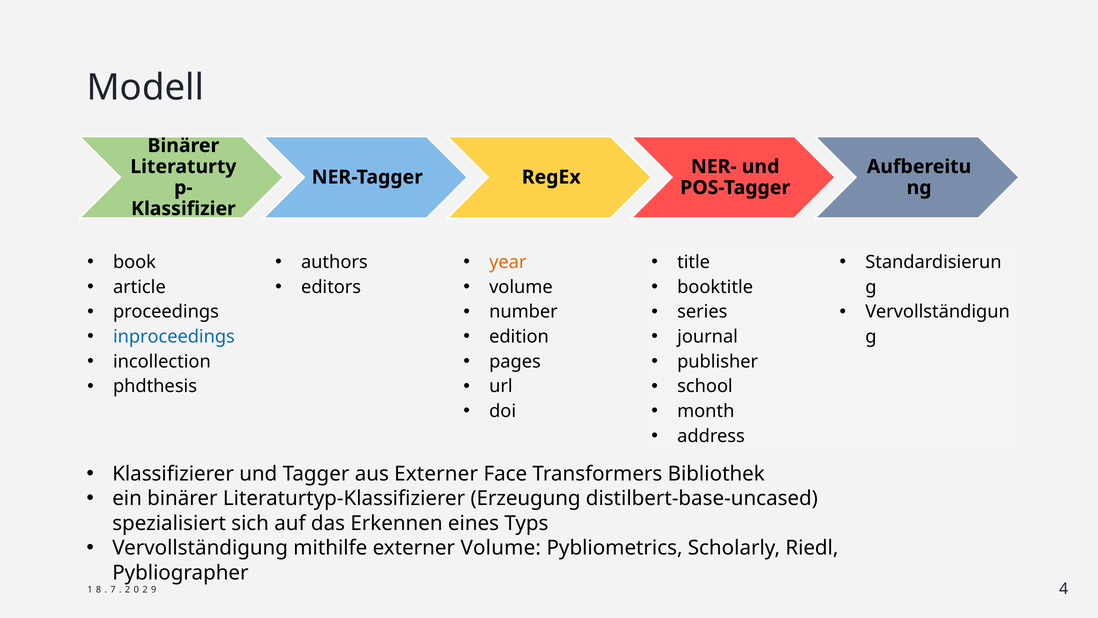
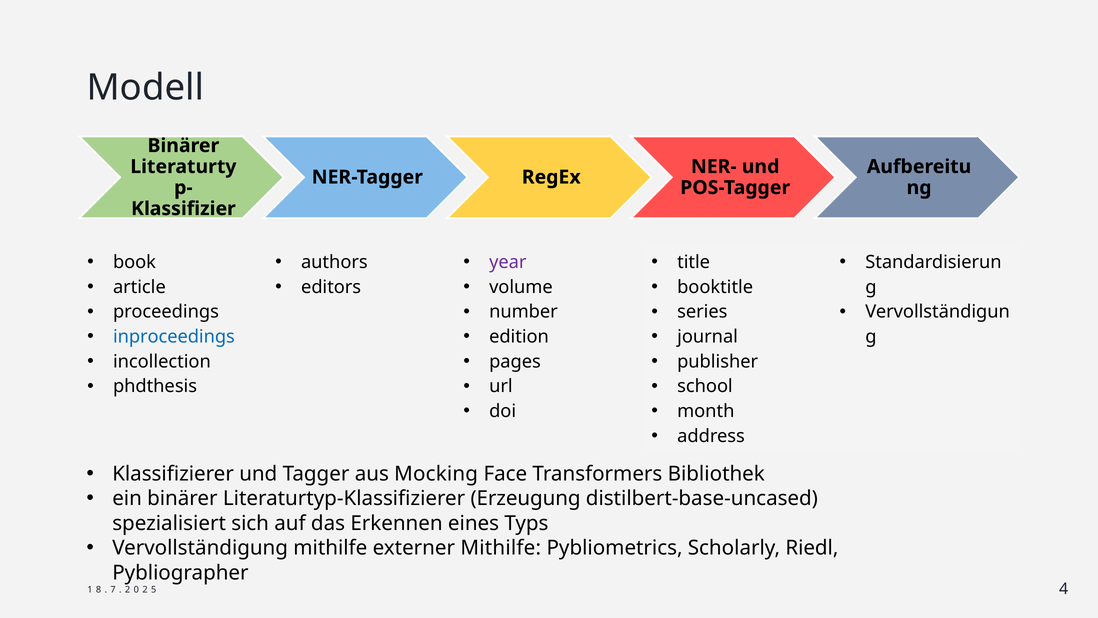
year colour: orange -> purple (508, 262)
aus Externer: Externer -> Mocking (436, 474)
externer Volume: Volume -> Mithilfe (501, 548)
9: 9 -> 5 (154, 590)
